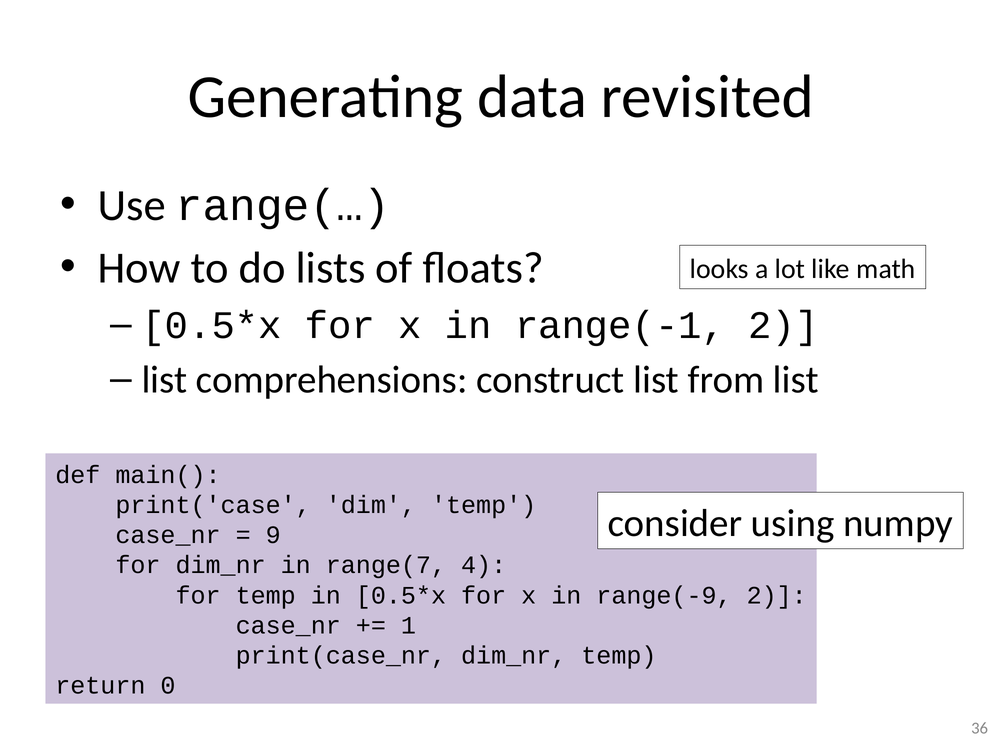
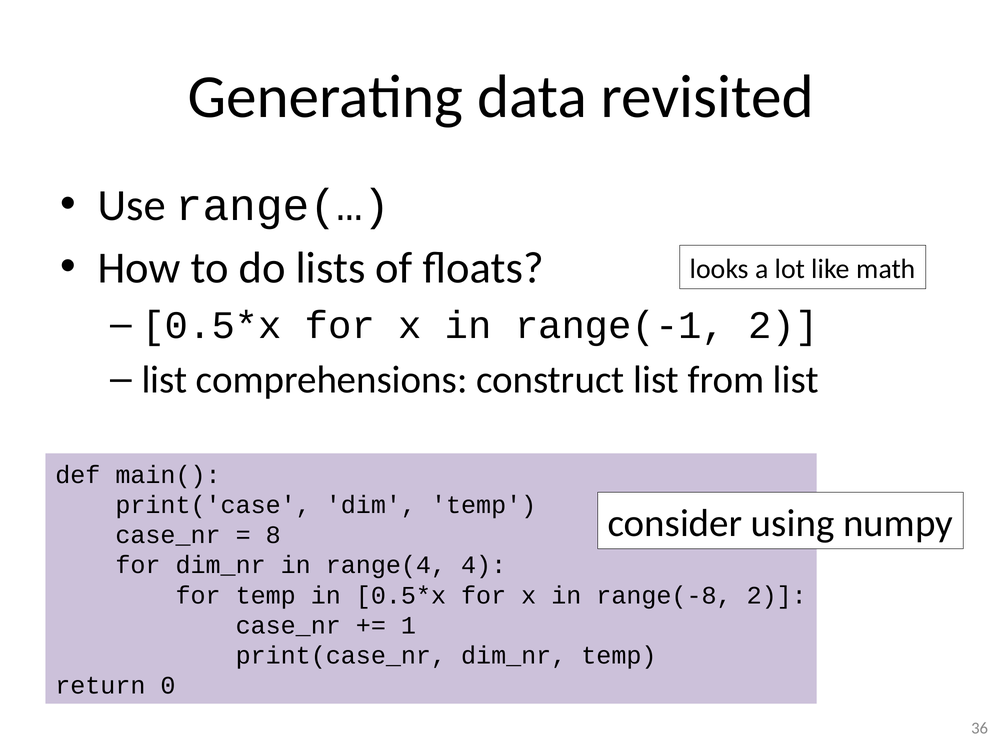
9: 9 -> 8 (273, 535)
range(7: range(7 -> range(4 (386, 565)
range(-9: range(-9 -> range(-8 (664, 595)
